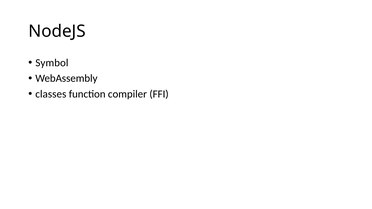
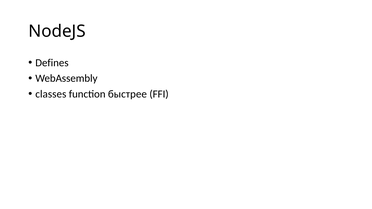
Symbol: Symbol -> Defines (52, 63)
compiler: compiler -> быстрее (127, 94)
